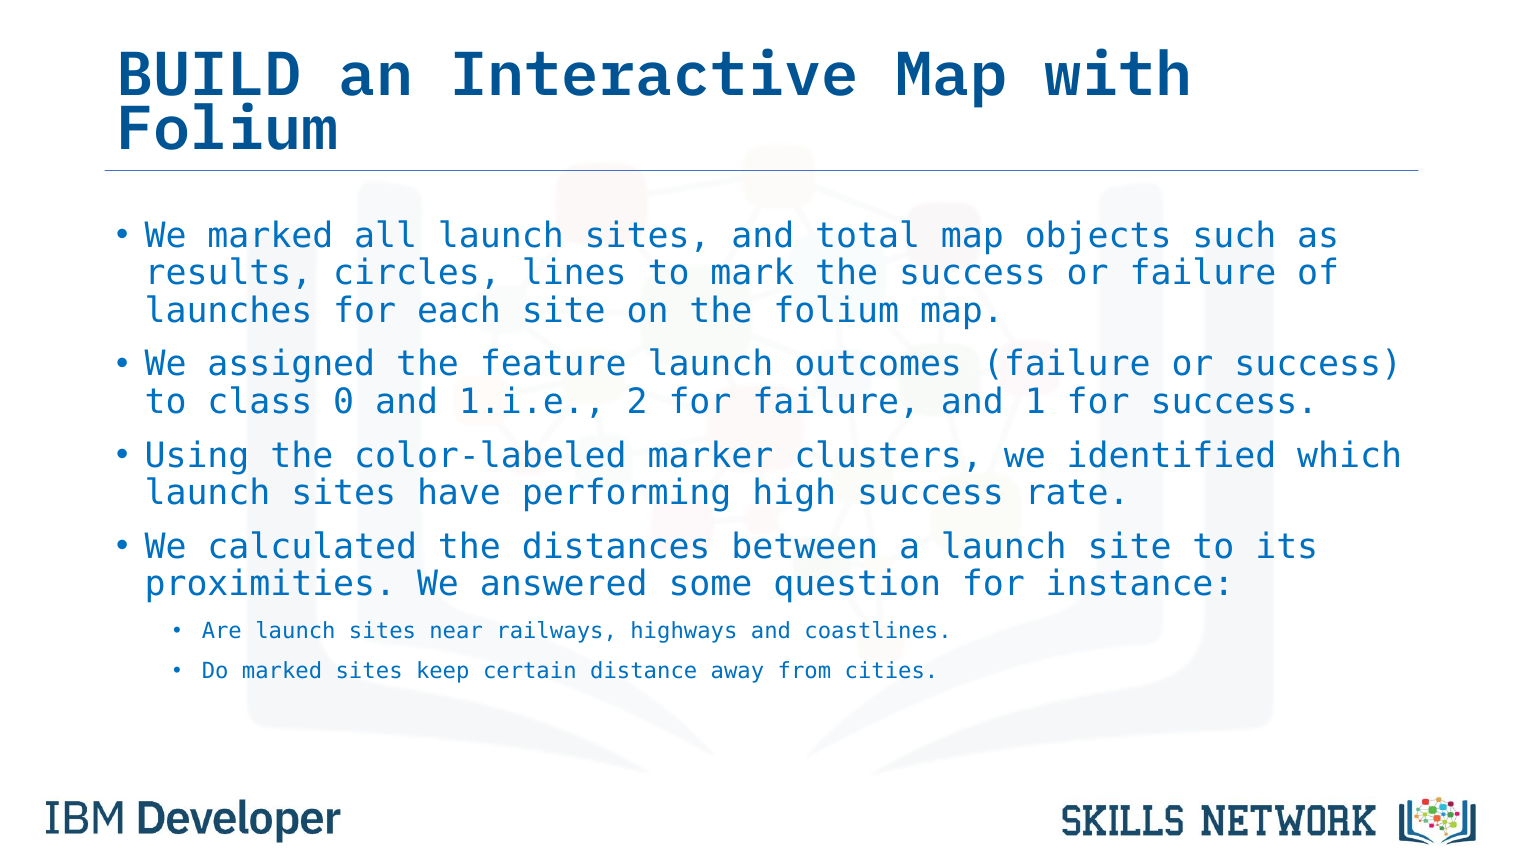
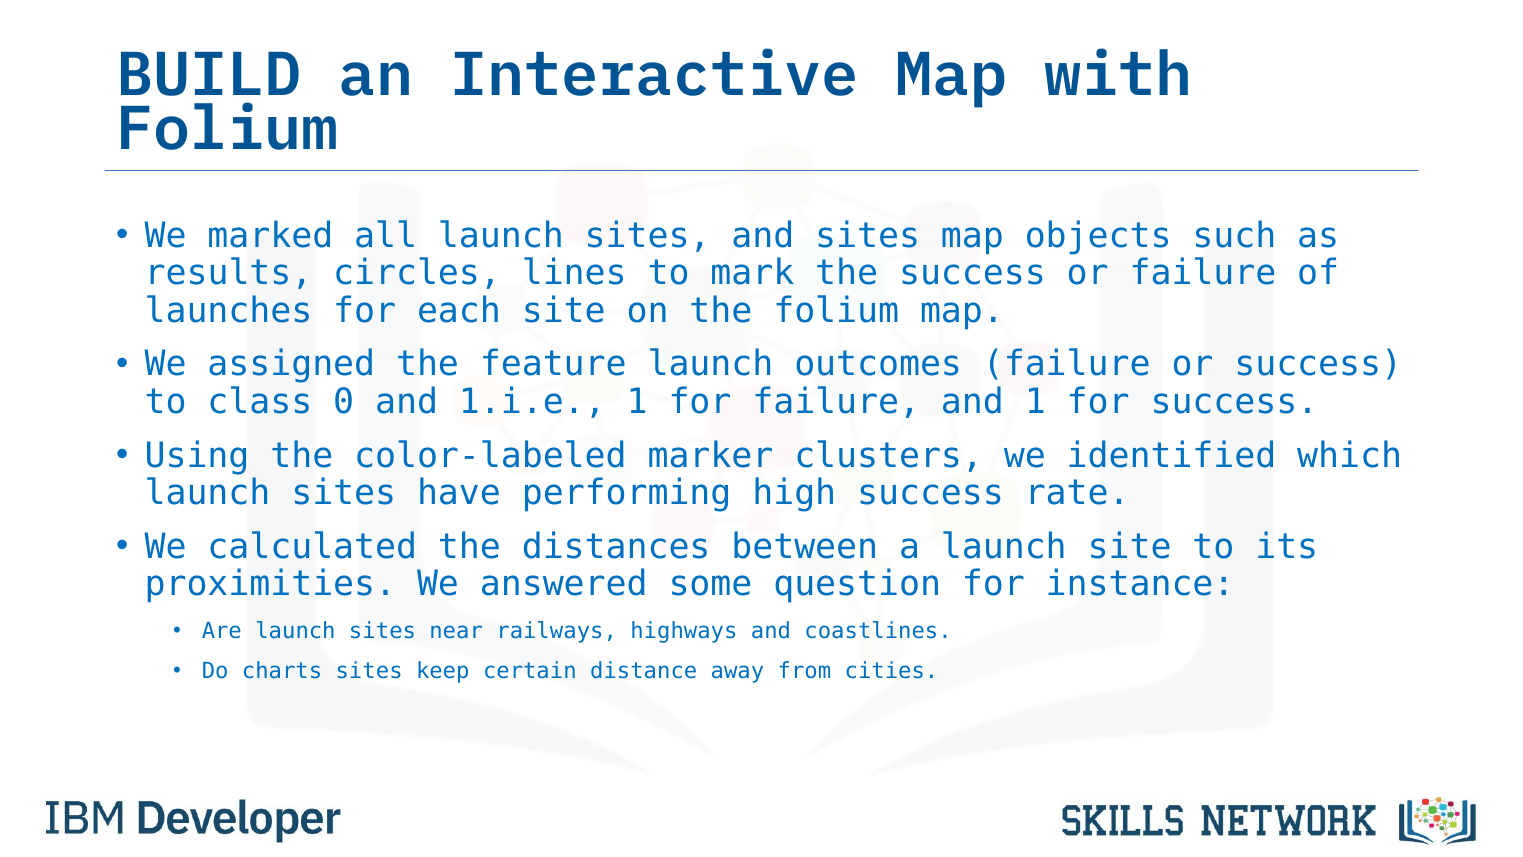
and total: total -> sites (868, 235)
1.i.e 2: 2 -> 1 (637, 402)
Do marked: marked -> charts (282, 671)
